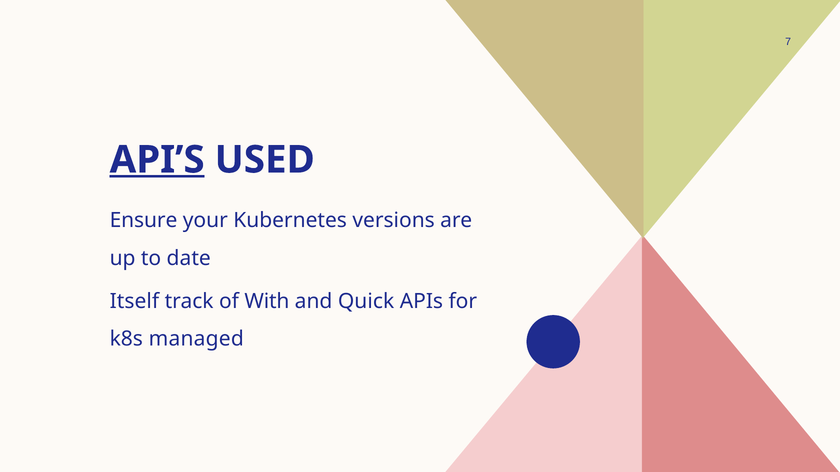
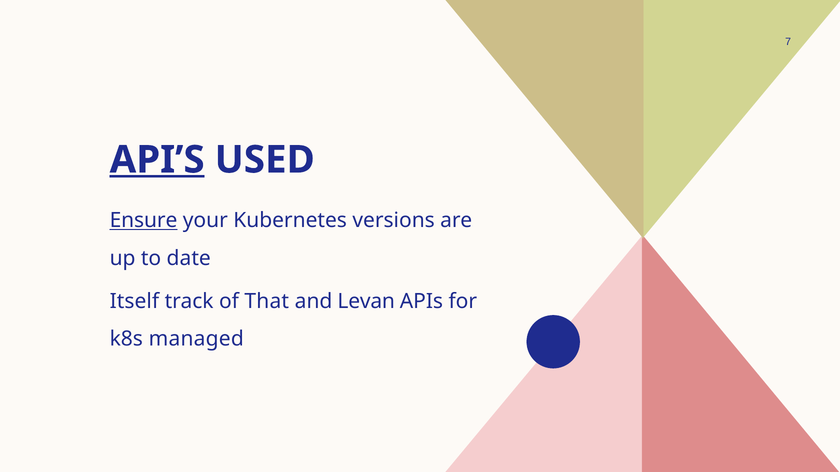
Ensure underline: none -> present (144, 221)
With: With -> That (267, 302)
Quick: Quick -> Levan (366, 302)
